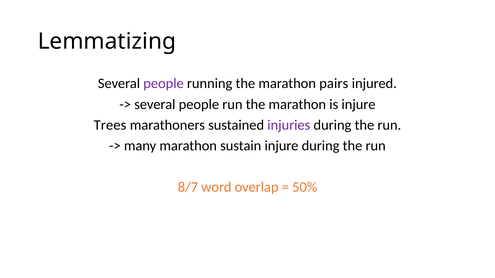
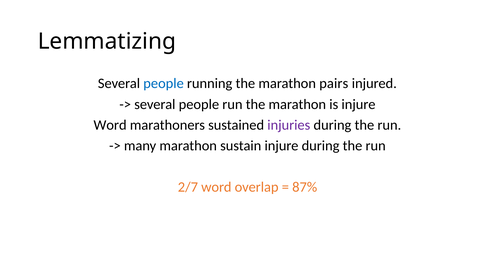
people colour: purple -> blue (164, 84)
Trees: Trees -> Word (110, 125)
8/7: 8/7 -> 2/7 (188, 187)
50%: 50% -> 87% (305, 187)
